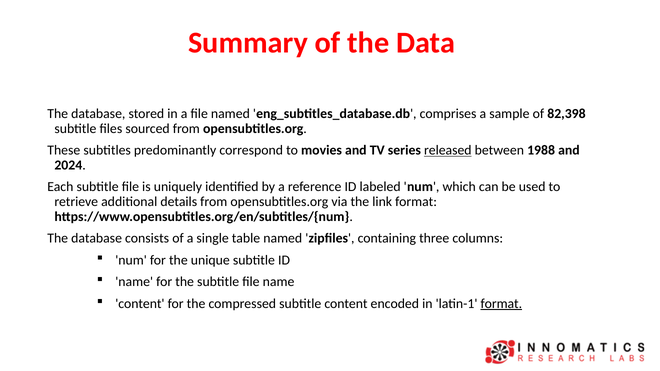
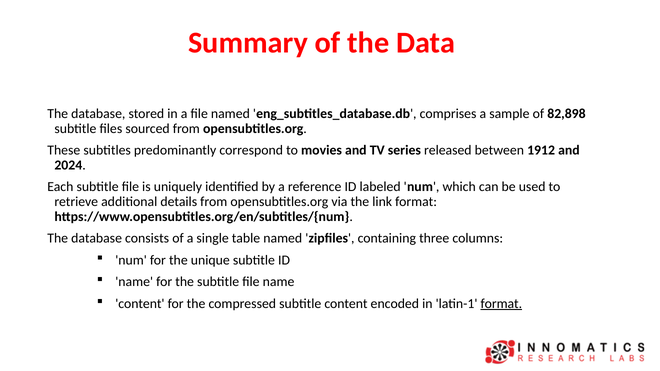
82,398: 82,398 -> 82,898 (566, 114)
released underline: present -> none (448, 150)
1988: 1988 -> 1912 (541, 150)
